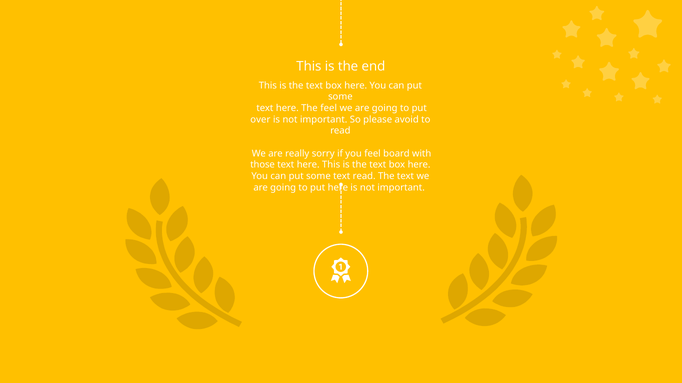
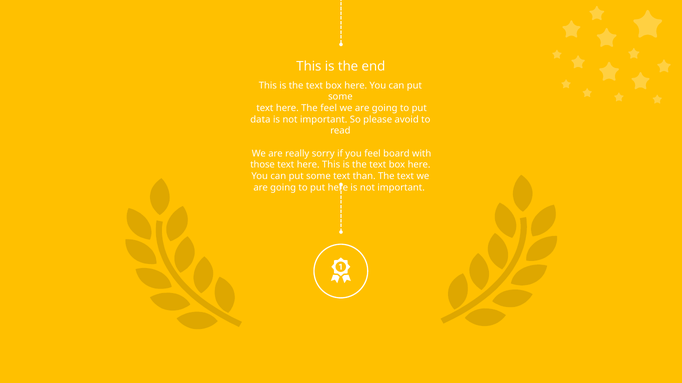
over: over -> data (260, 120)
text read: read -> than (364, 177)
